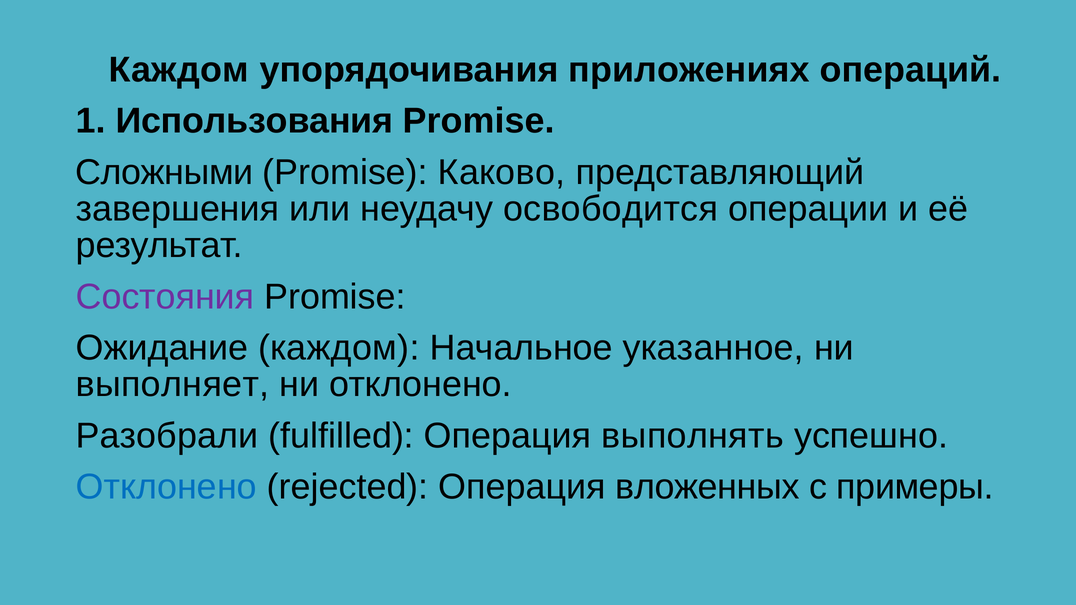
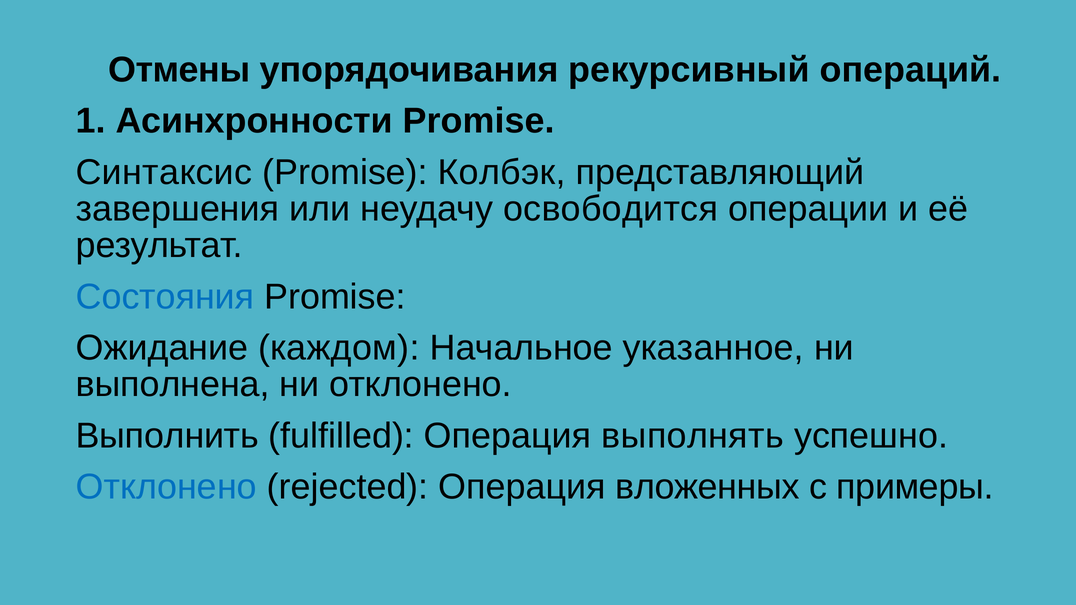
Каждом: Каждом -> Отмены (179, 70)
приложениях: приложениях -> рекурсивный (689, 70)
Использования: Использования -> Асинхронности (254, 121)
Сложными: Сложными -> Синтаксис (164, 172)
Каково: Каково -> Колбэк (502, 172)
Состояния colour: purple -> blue (165, 297)
выполняет: выполняет -> выполнена (173, 385)
Разобрали: Разобрали -> Выполнить (167, 436)
